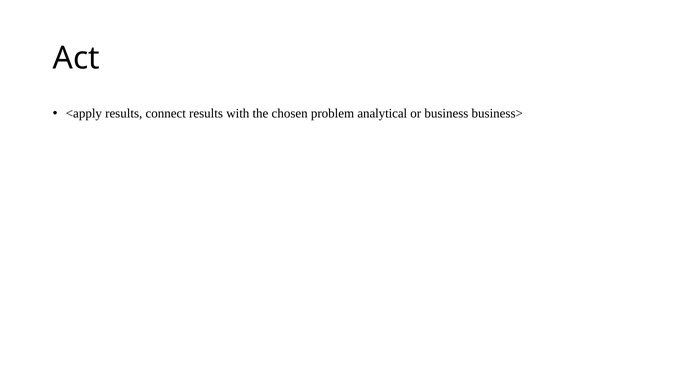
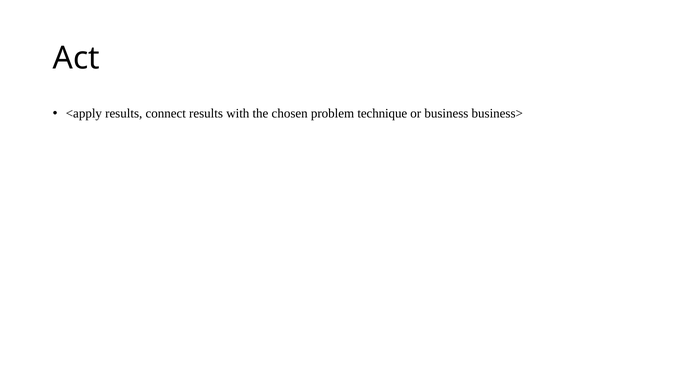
analytical: analytical -> technique (382, 113)
